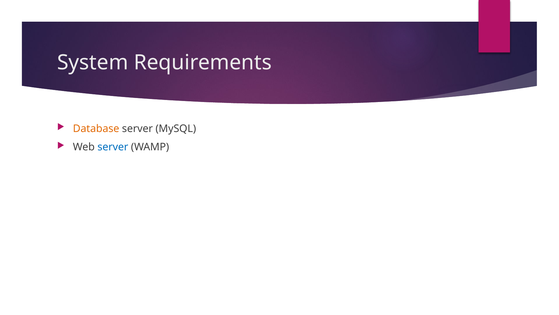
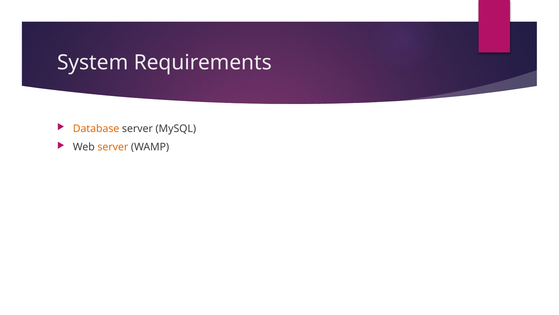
server colour: blue -> orange (113, 147)
